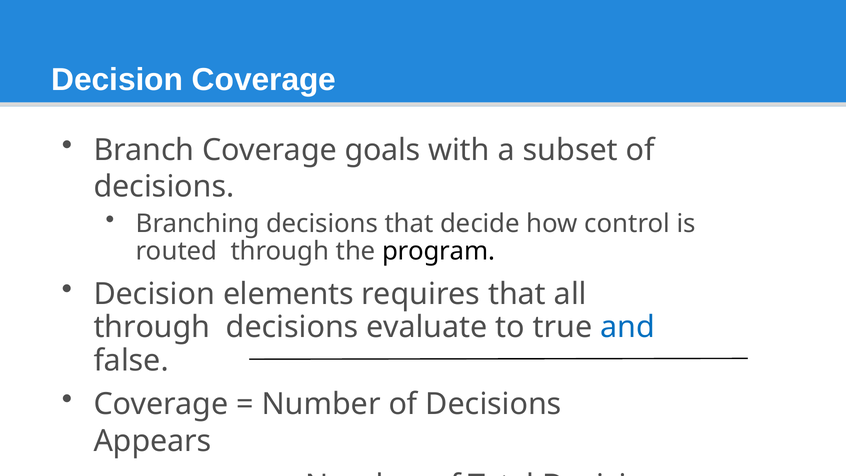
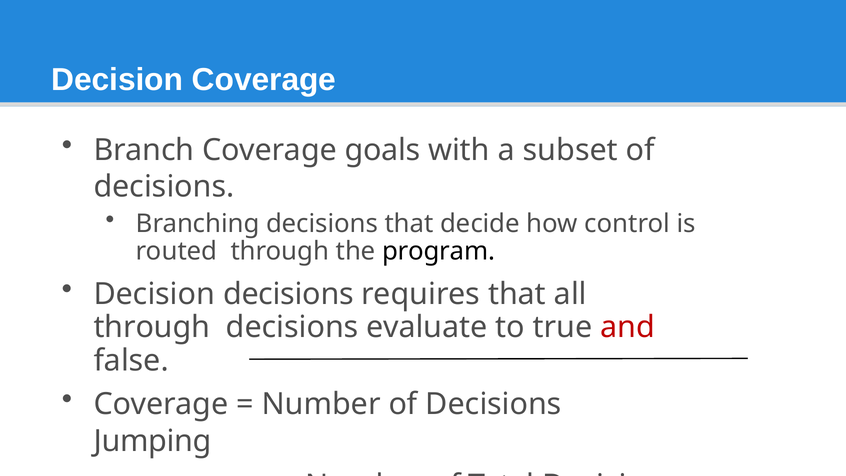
Decision elements: elements -> decisions (288, 294)
and colour: blue -> red (628, 327)
Appears: Appears -> Jumping (153, 441)
